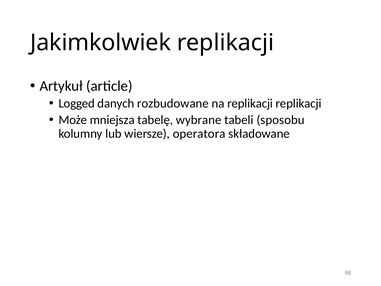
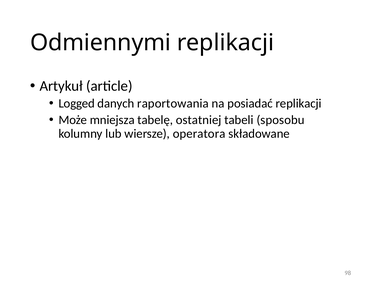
Jakimkolwiek: Jakimkolwiek -> Odmiennymi (100, 43)
rozbudowane: rozbudowane -> raportowania (173, 103)
na replikacji: replikacji -> posiadać (250, 103)
wybrane: wybrane -> ostatniej (199, 120)
